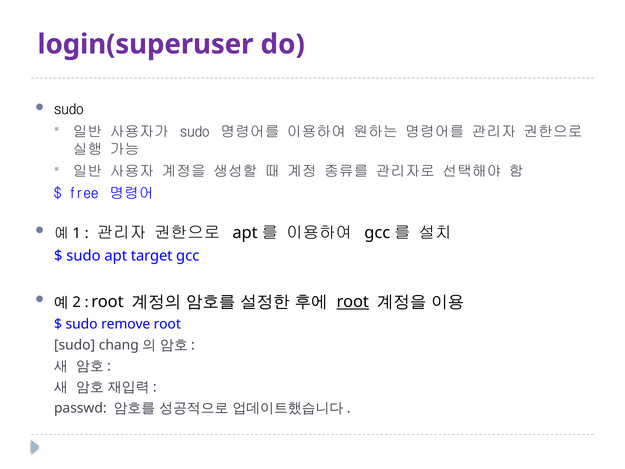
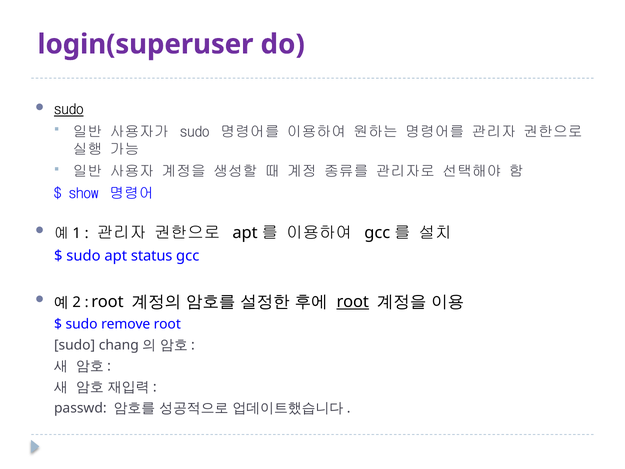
sudo underline: none -> present (69, 110)
free: free -> show (84, 193)
target: target -> status (152, 256)
